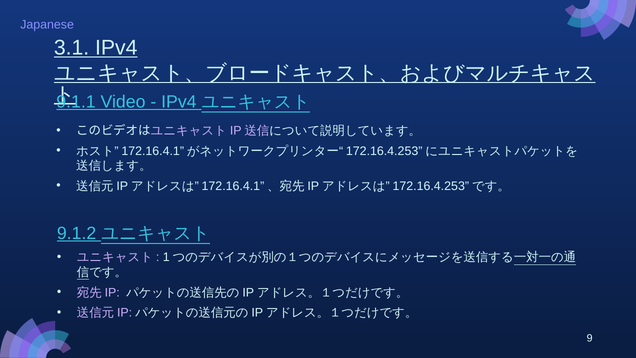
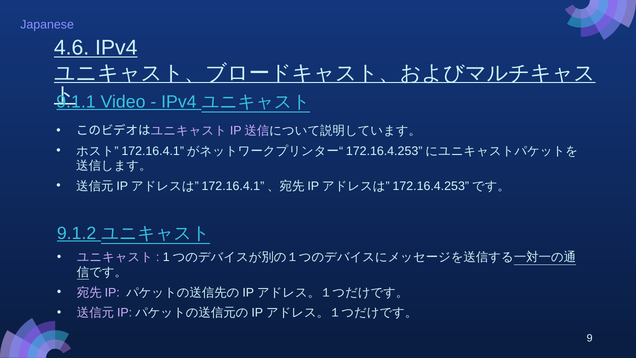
3.1: 3.1 -> 4.6 (72, 48)
